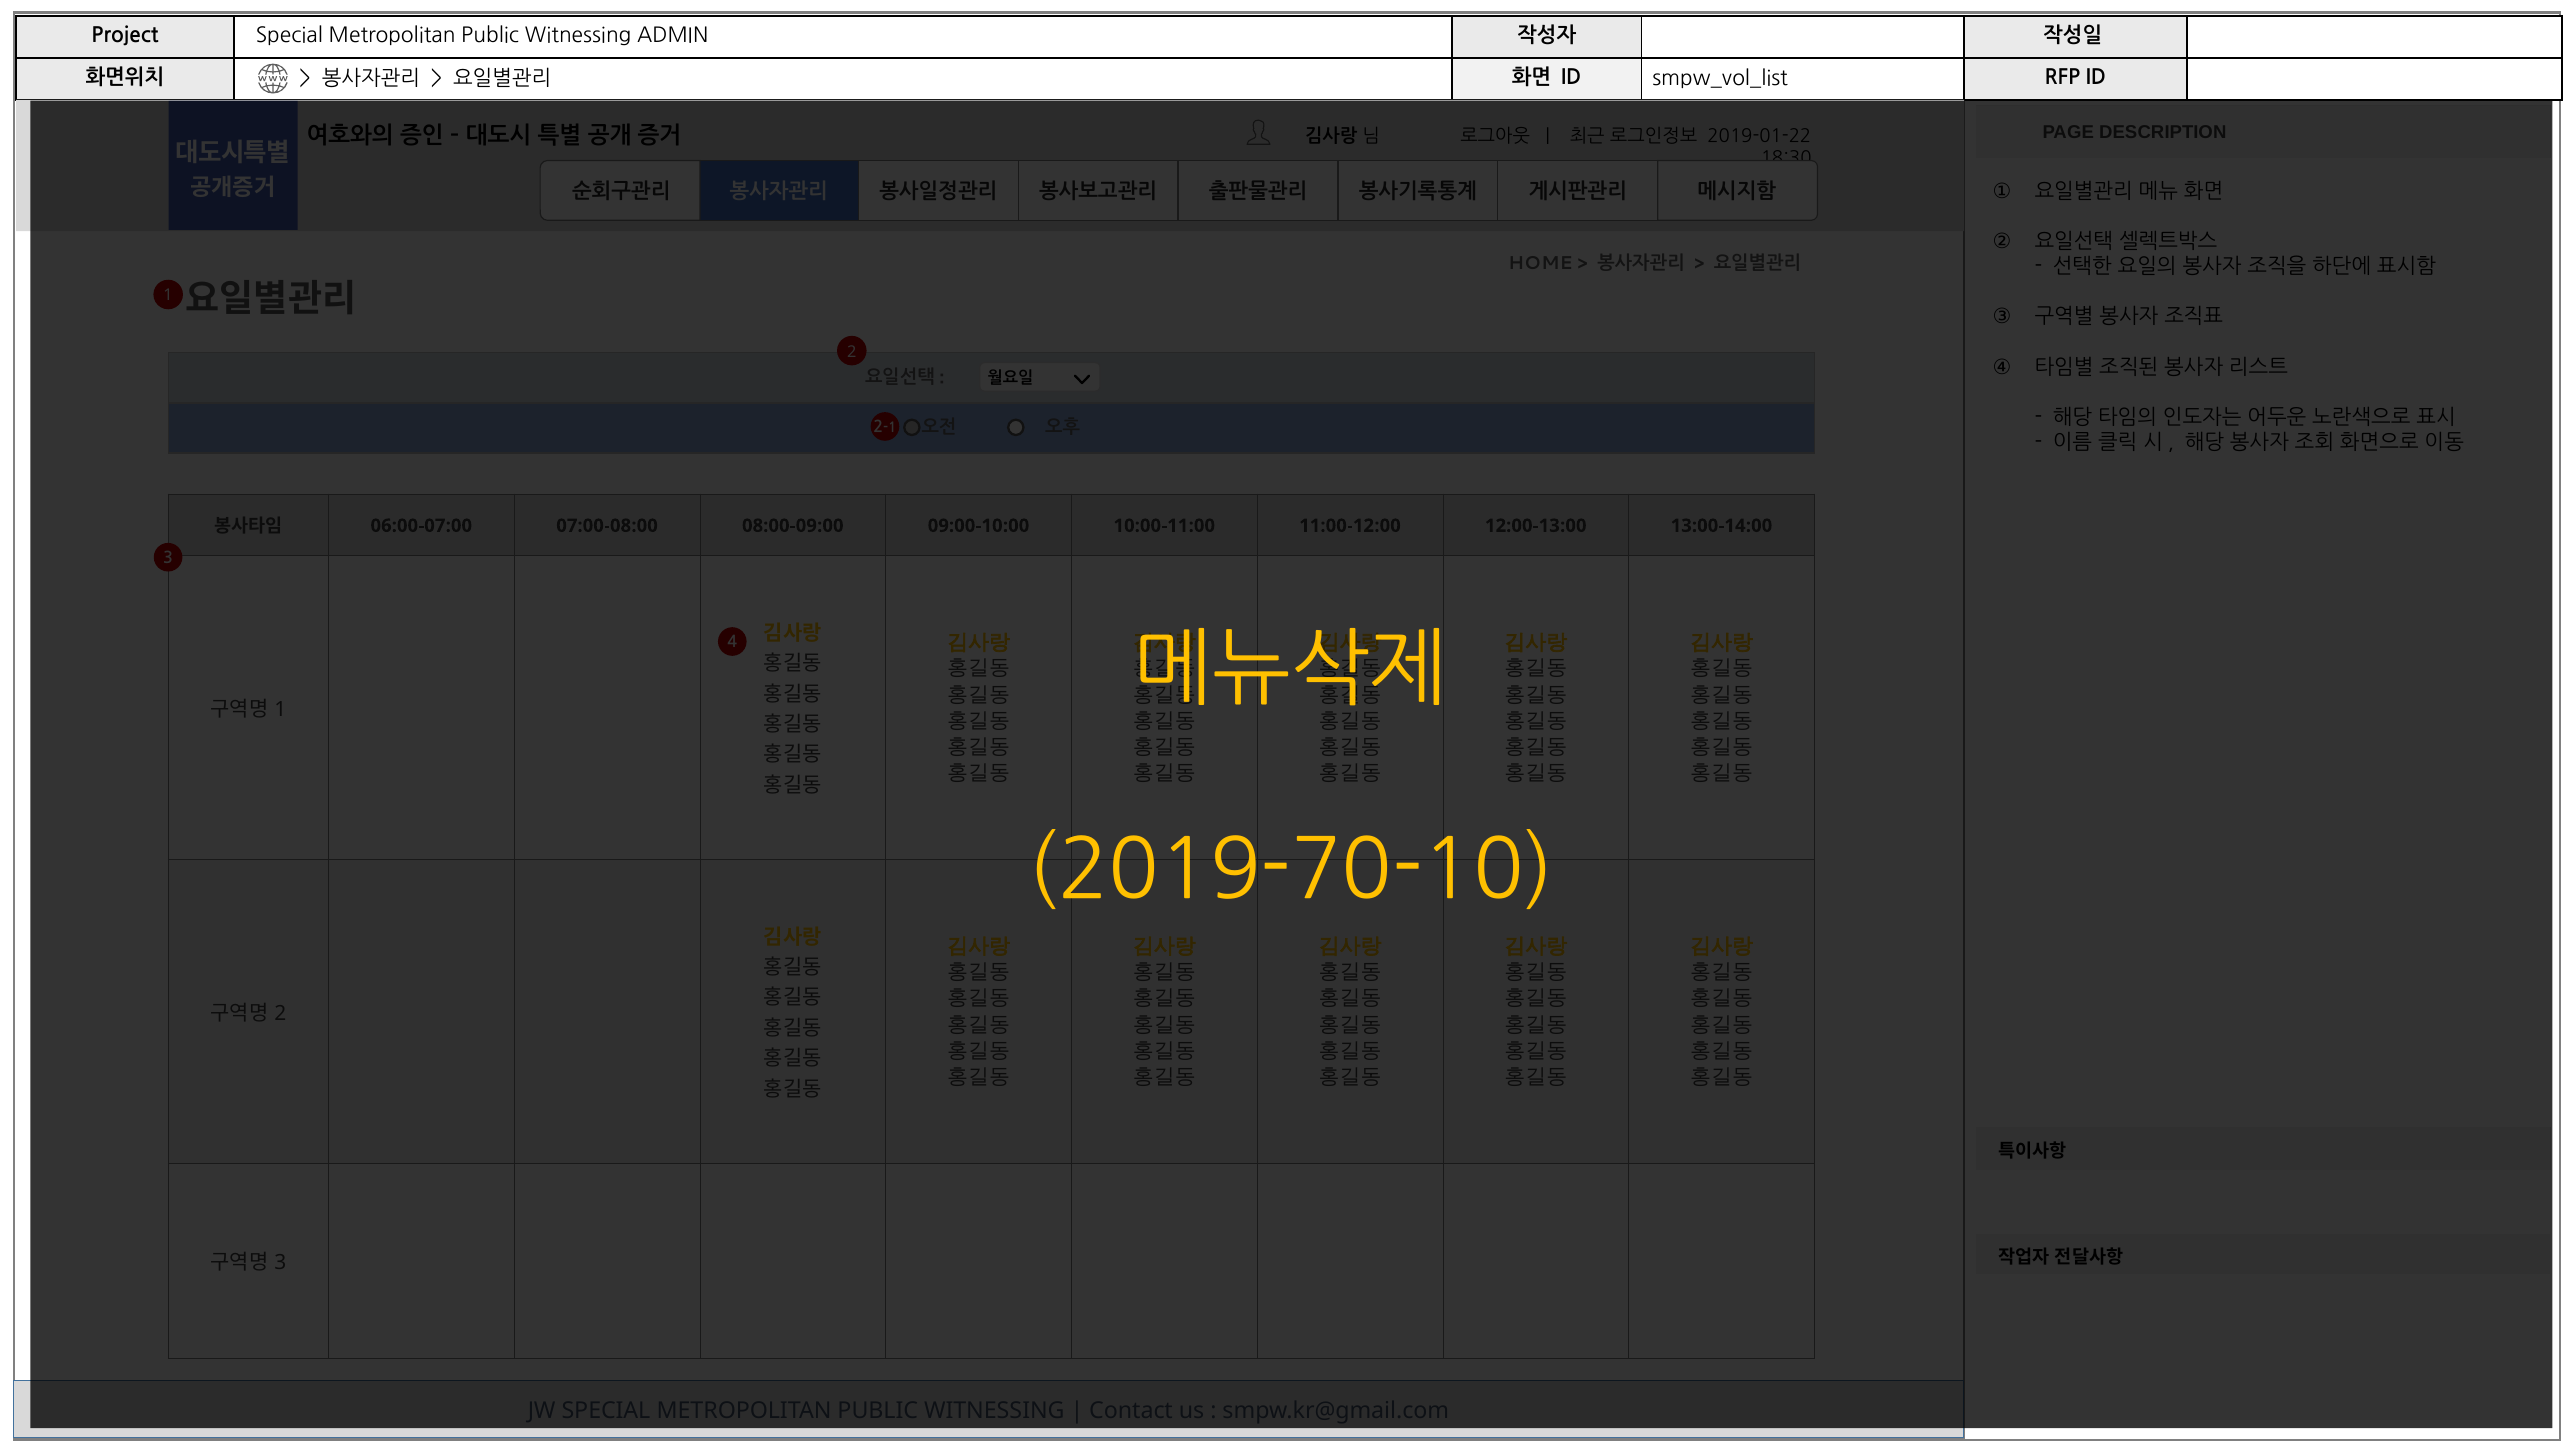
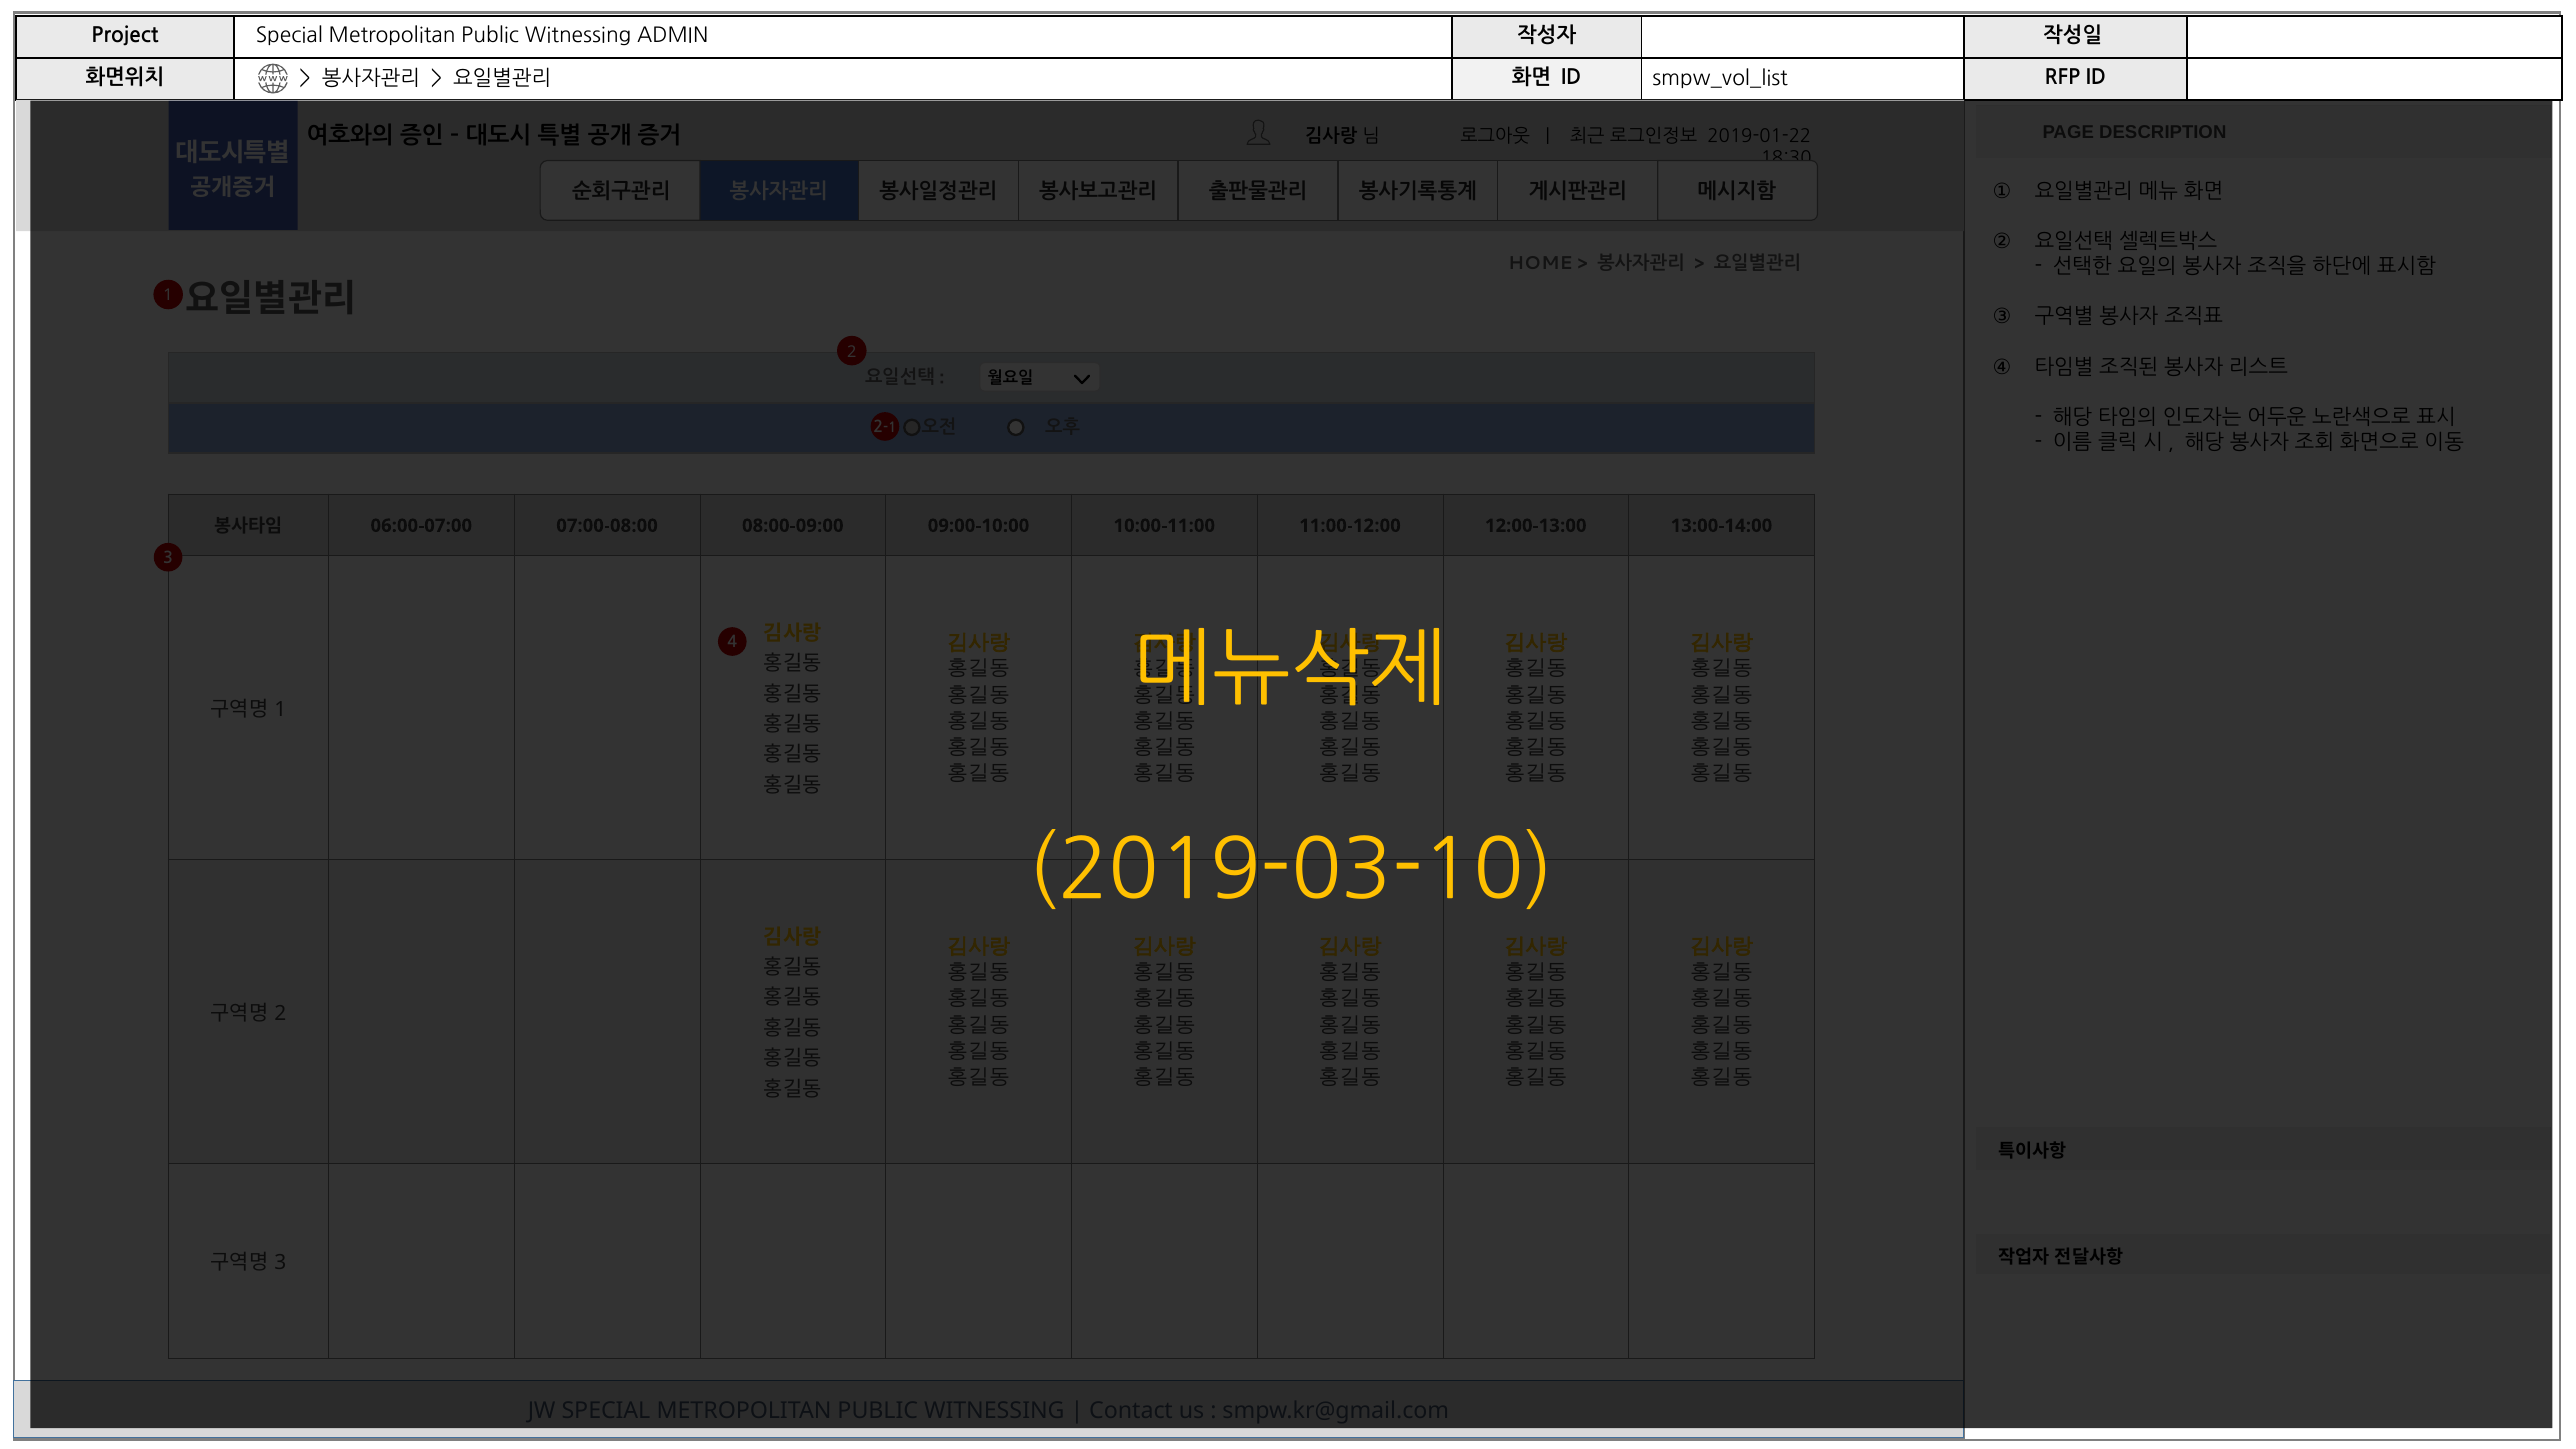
2019-70-10: 2019-70-10 -> 2019-03-10 (1291, 871)
